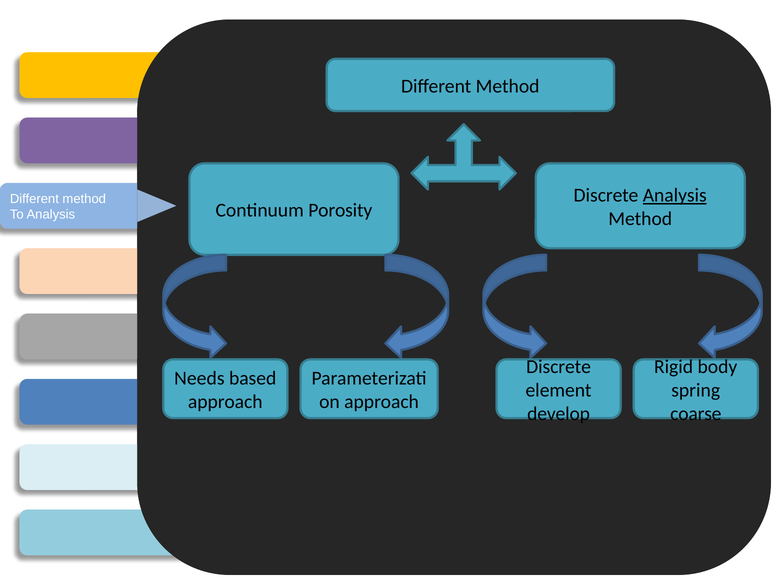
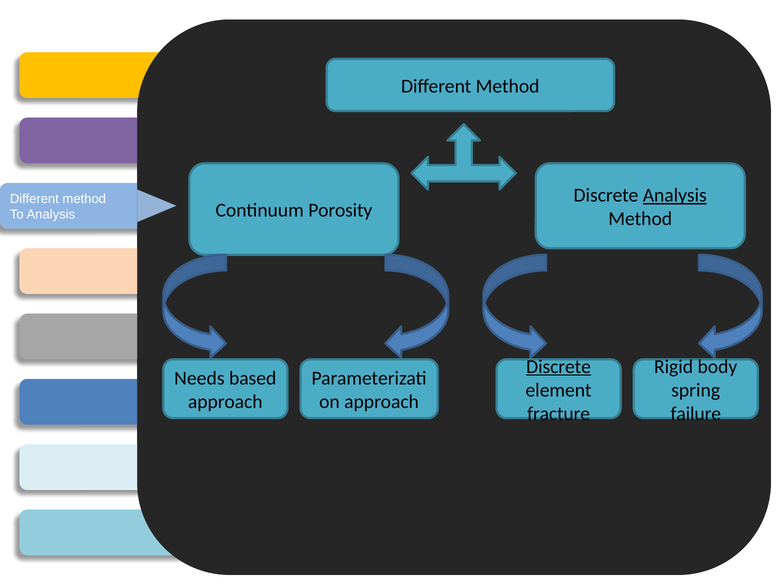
Discrete underline: none -> present (559, 367)
develop: develop -> fracture (559, 414)
coarse: coarse -> failure (696, 414)
